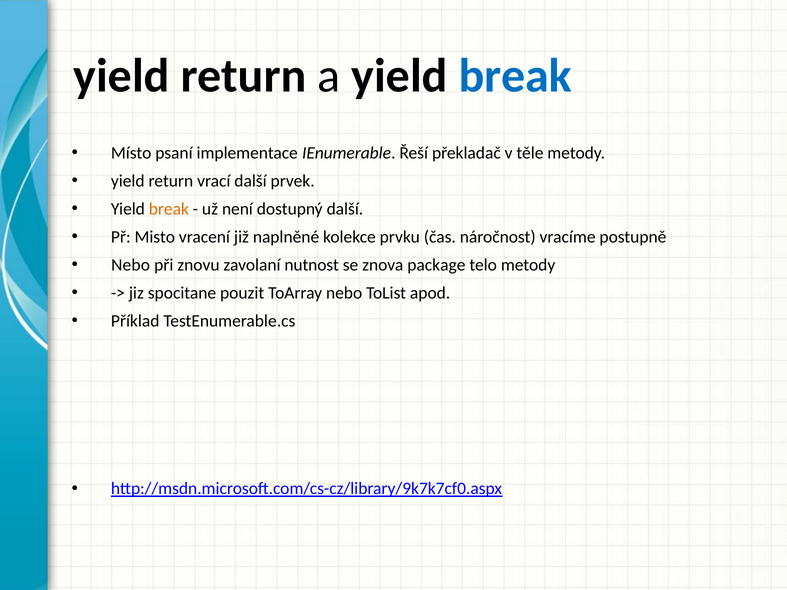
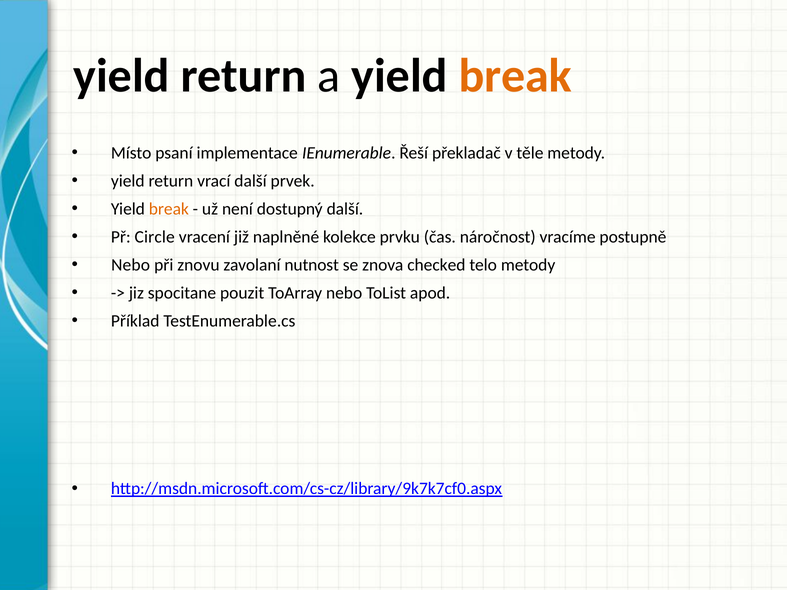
break colour: blue -> orange (515, 76)
Misto: Misto -> Circle (155, 237)
package: package -> checked (436, 265)
